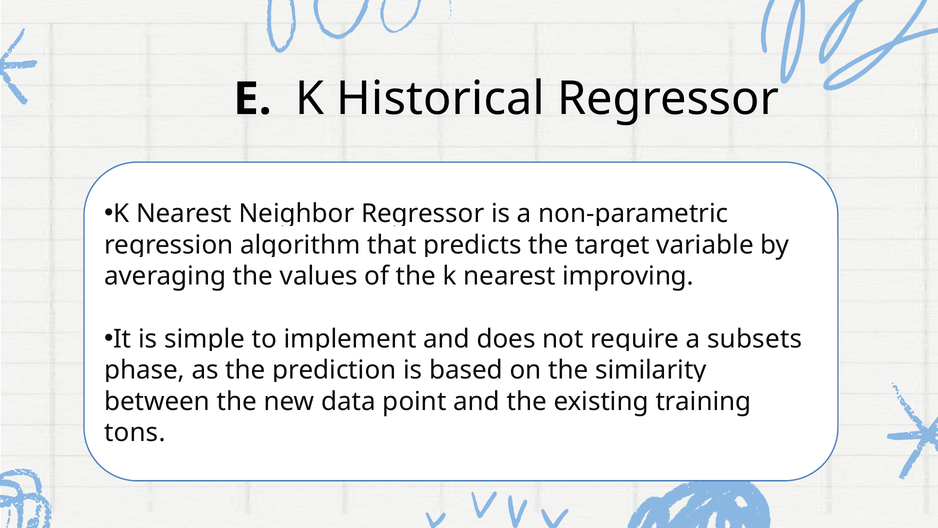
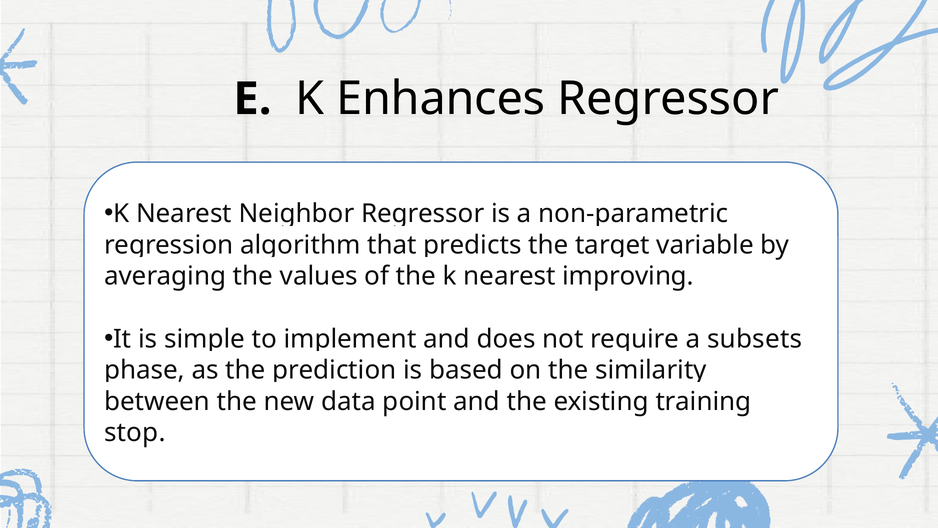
Historical: Historical -> Enhances (441, 98)
tons: tons -> stop (135, 432)
